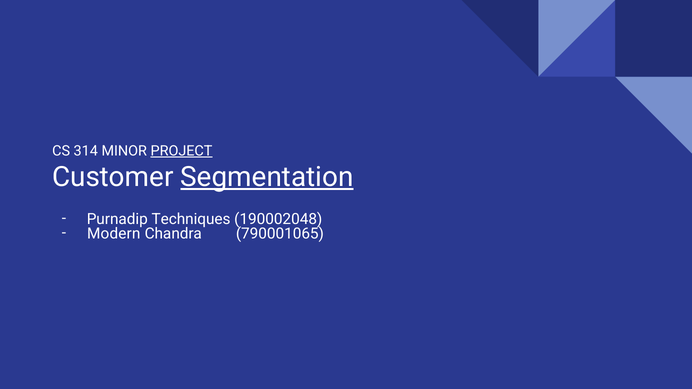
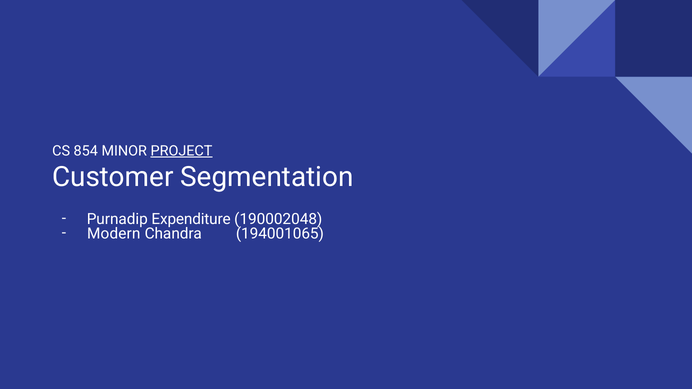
314: 314 -> 854 (86, 151)
Segmentation underline: present -> none (267, 177)
Techniques: Techniques -> Expenditure (191, 219)
790001065: 790001065 -> 194001065 (280, 234)
